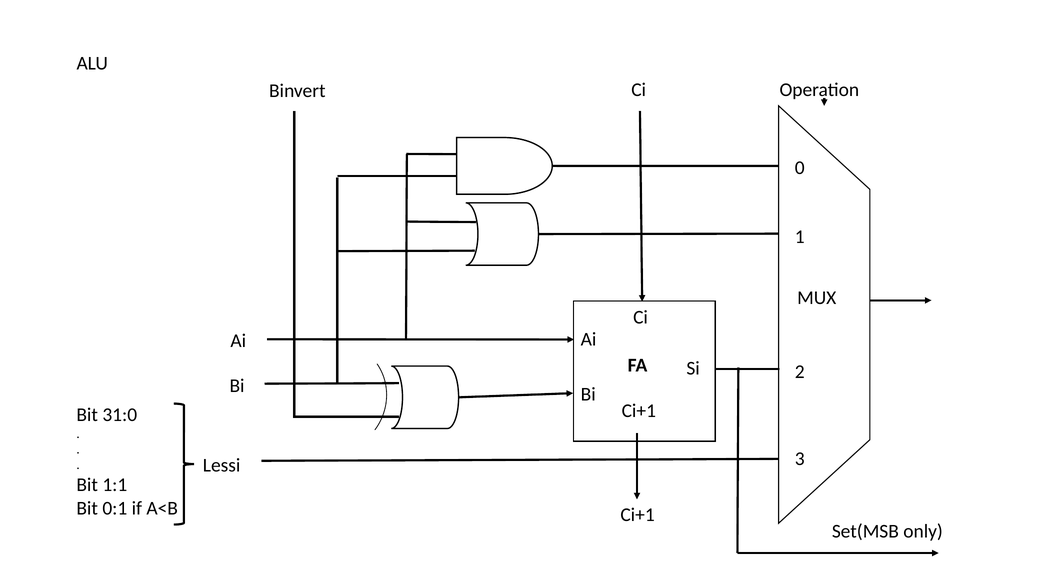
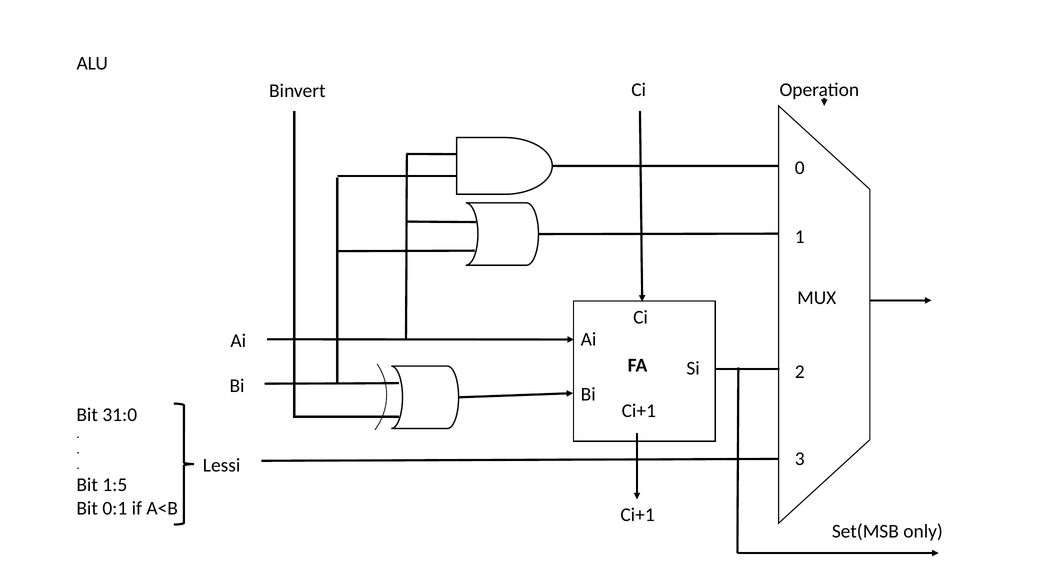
1:1: 1:1 -> 1:5 (115, 485)
